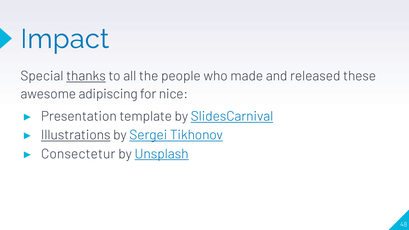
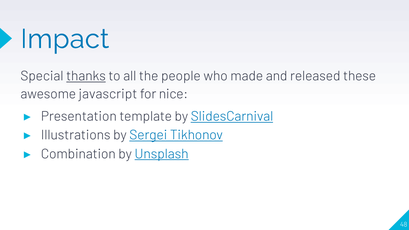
adipiscing: adipiscing -> javascript (108, 94)
Illustrations underline: present -> none (76, 135)
Consectetur: Consectetur -> Combination (78, 154)
